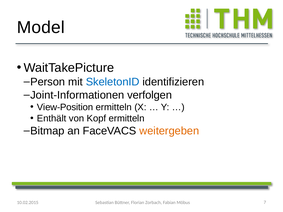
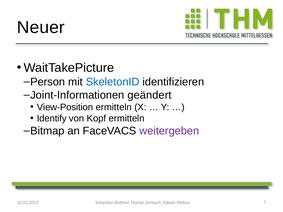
Model: Model -> Neuer (41, 27)
verfolgen: verfolgen -> geändert (150, 95)
Enthält: Enthält -> Identify (52, 119)
weitergeben colour: orange -> purple (169, 131)
